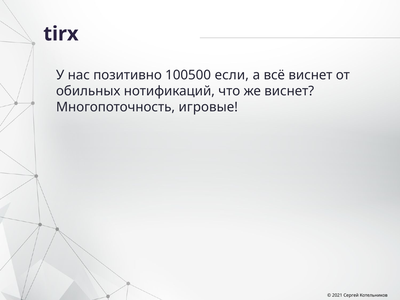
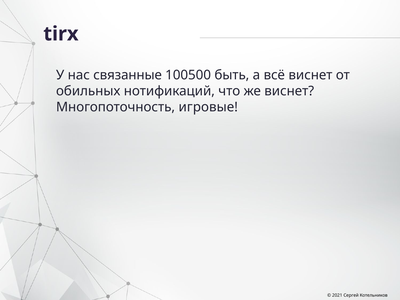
позитивно: позитивно -> связанные (128, 75)
если: если -> быть (232, 75)
